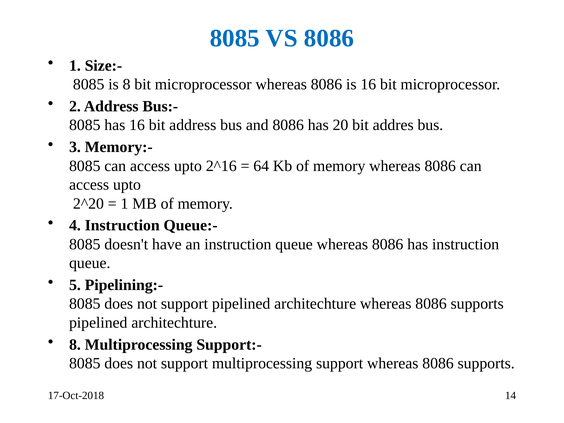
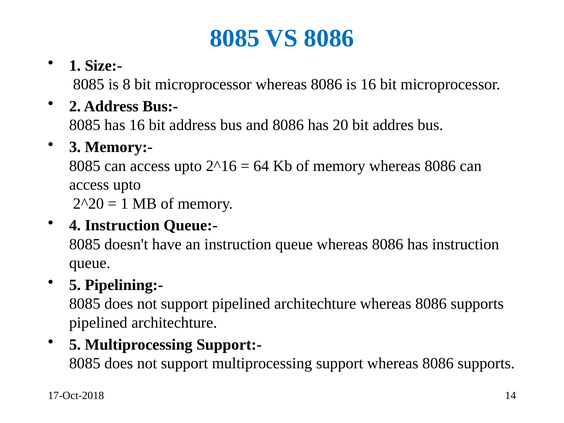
8: 8 -> 5 (75, 345)
